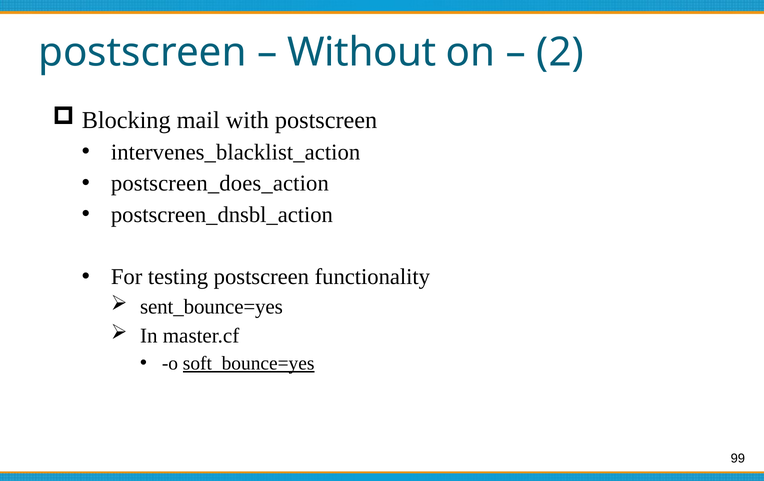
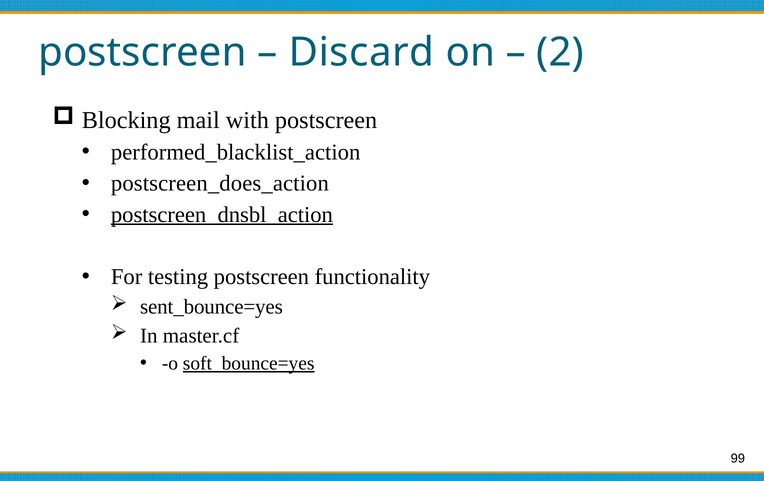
Without: Without -> Discard (361, 52)
intervenes_blacklist_action: intervenes_blacklist_action -> performed_blacklist_action (236, 152)
postscreen_dnsbl_action underline: none -> present (222, 215)
